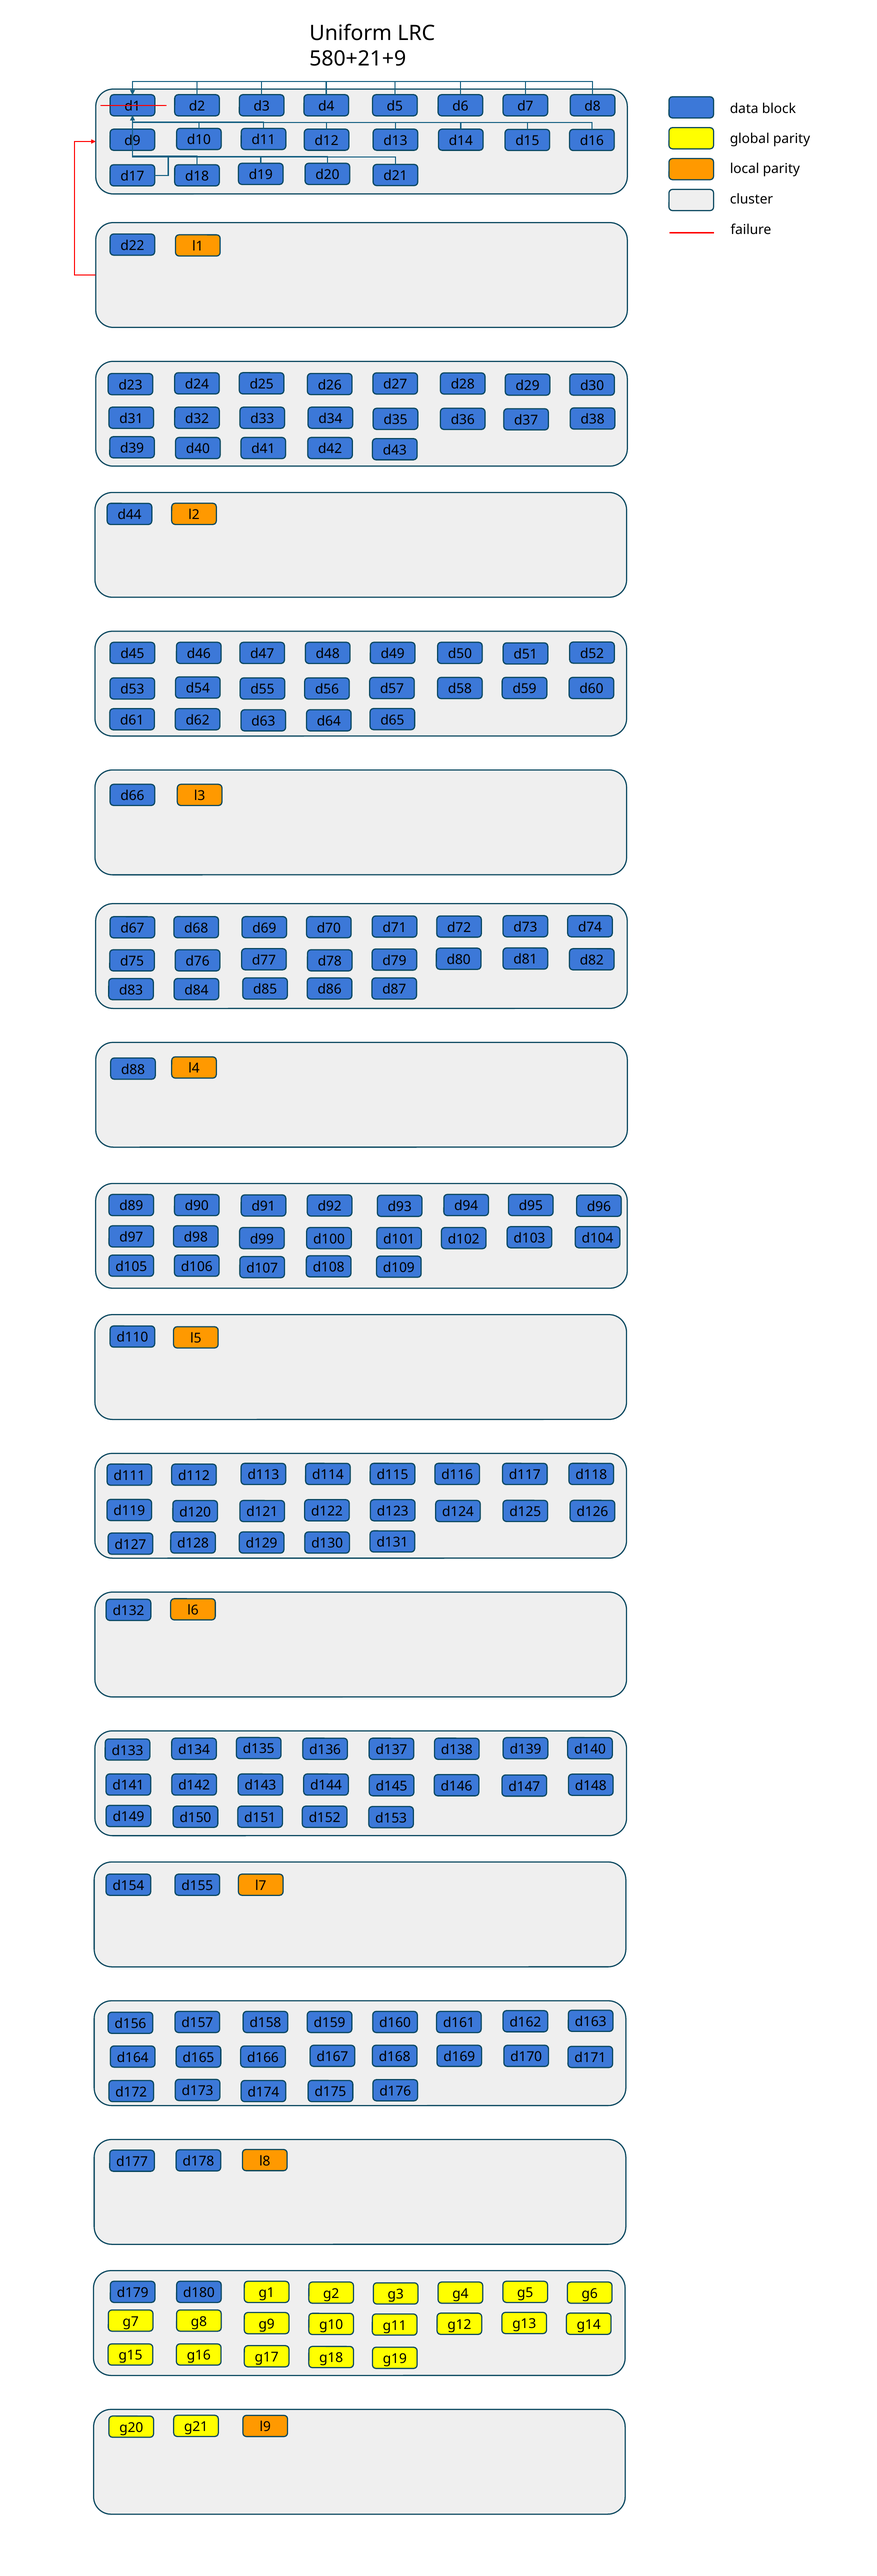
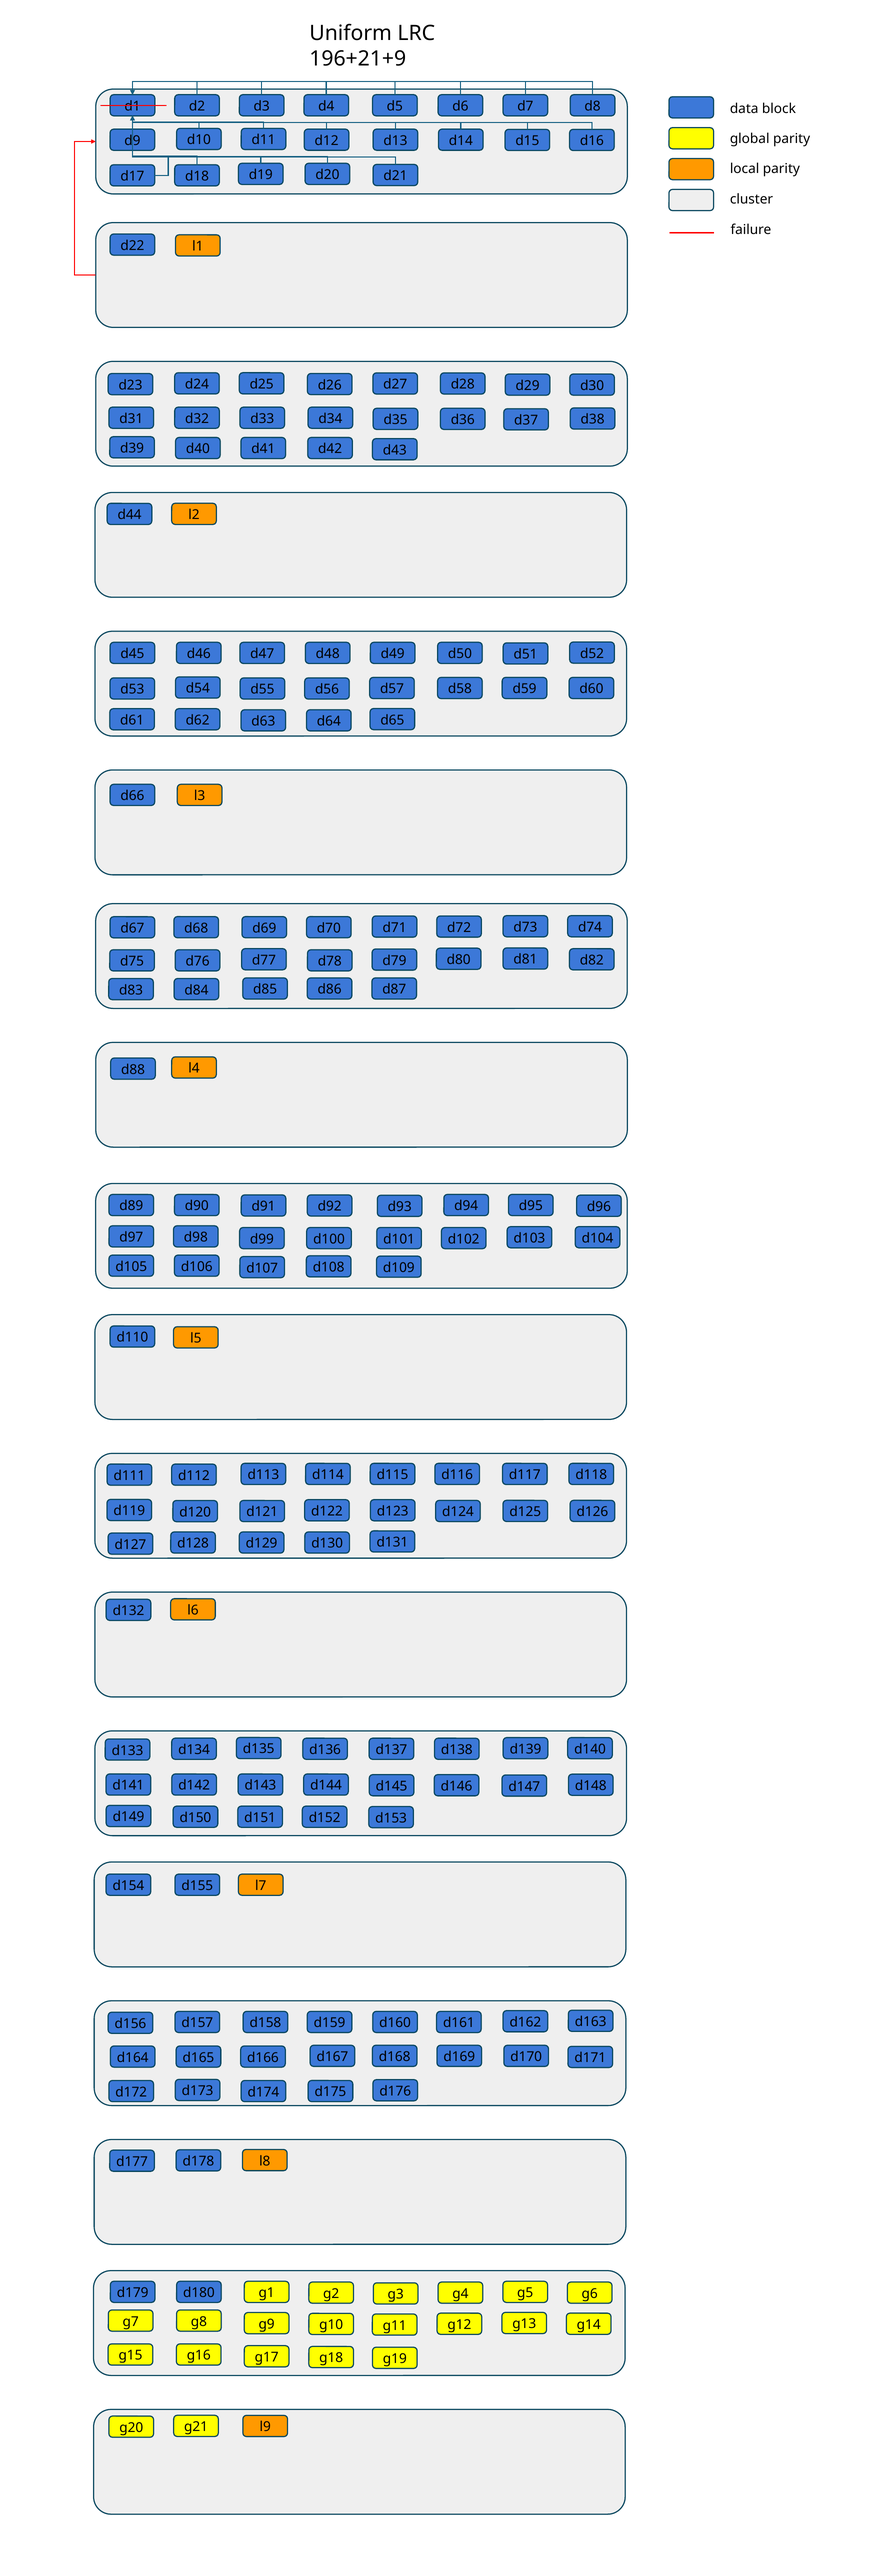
580+21+9: 580+21+9 -> 196+21+9 (358, 59)
